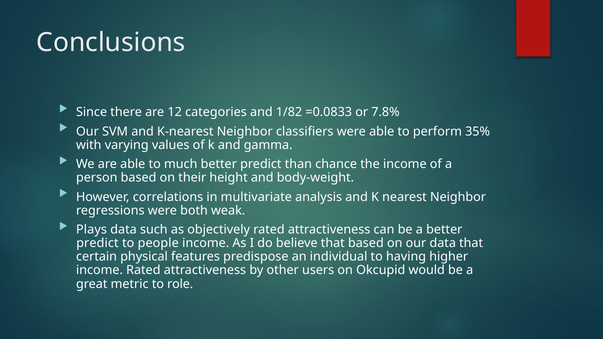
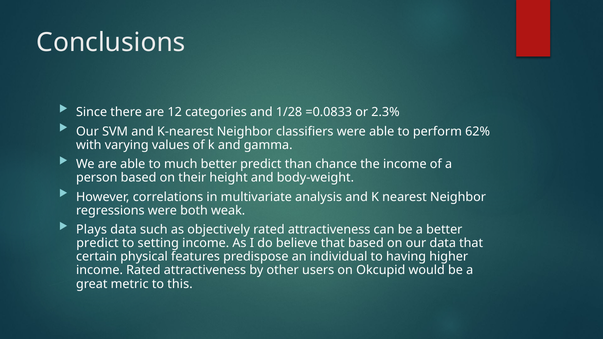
1/82: 1/82 -> 1/28 (289, 112)
7.8%: 7.8% -> 2.3% (385, 112)
35%: 35% -> 62% (478, 131)
people: people -> setting (158, 243)
role: role -> this (180, 284)
